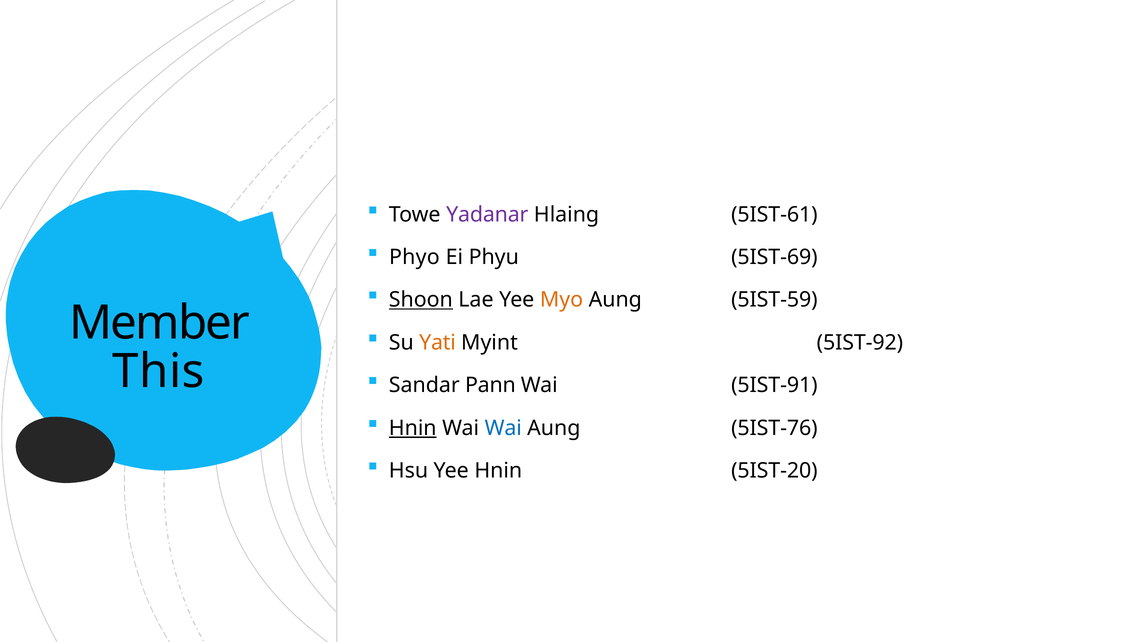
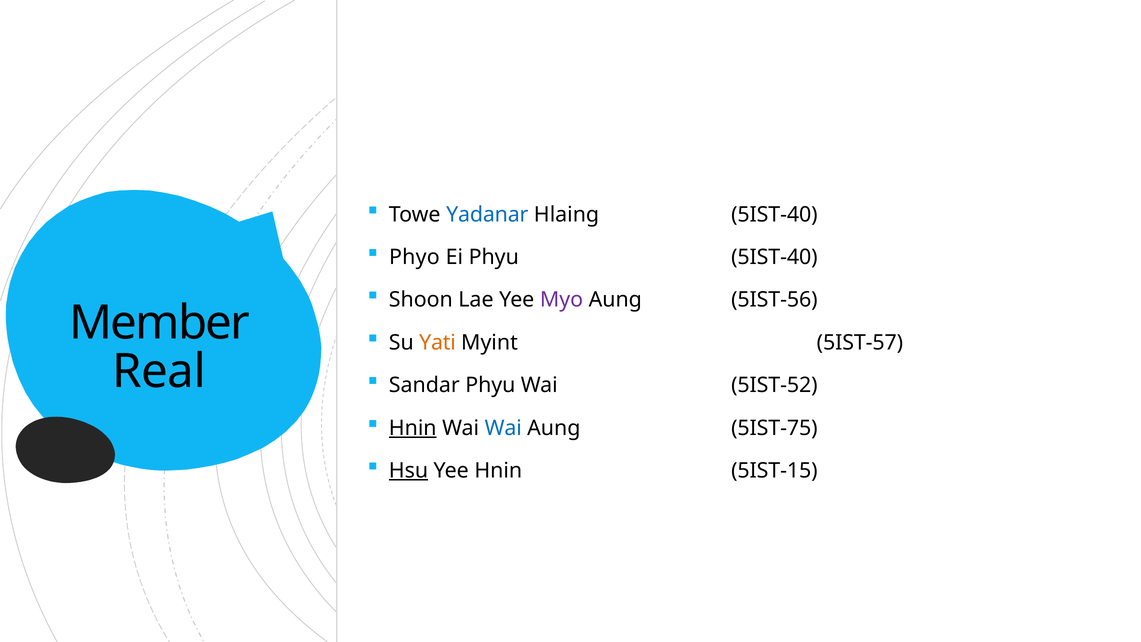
Yadanar colour: purple -> blue (487, 214)
Hlaing 5IST-61: 5IST-61 -> 5IST-40 (774, 214)
Phyu 5IST-69: 5IST-69 -> 5IST-40 (774, 257)
Shoon underline: present -> none (421, 300)
Myo colour: orange -> purple (562, 300)
5IST-59: 5IST-59 -> 5IST-56 (774, 300)
5IST-92: 5IST-92 -> 5IST-57 (860, 342)
This: This -> Real (159, 372)
Sandar Pann: Pann -> Phyu (490, 385)
5IST-91: 5IST-91 -> 5IST-52 (774, 385)
5IST-76: 5IST-76 -> 5IST-75 (774, 428)
Hsu underline: none -> present (409, 471)
5IST-20: 5IST-20 -> 5IST-15 (774, 471)
